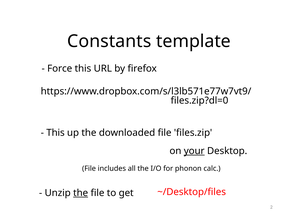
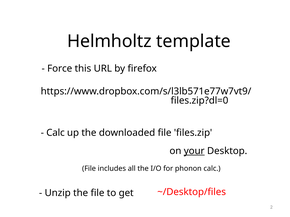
Constants: Constants -> Helmholtz (109, 41)
This: This -> Calc (56, 133)
the underline: present -> none (81, 193)
